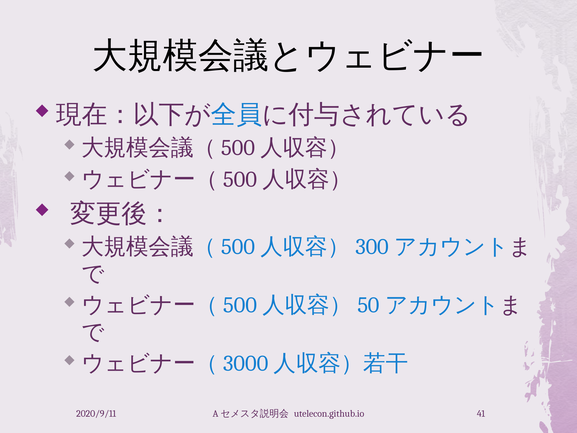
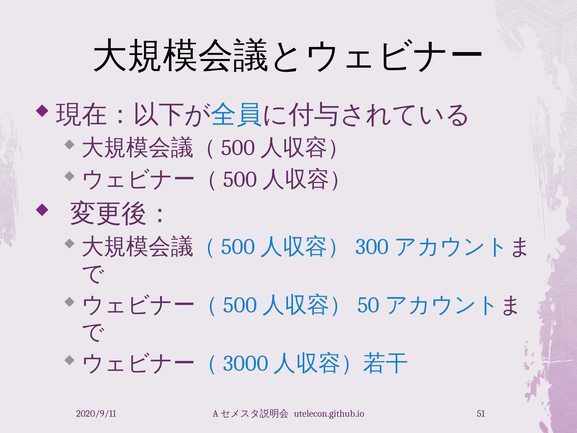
41: 41 -> 51 (481, 413)
